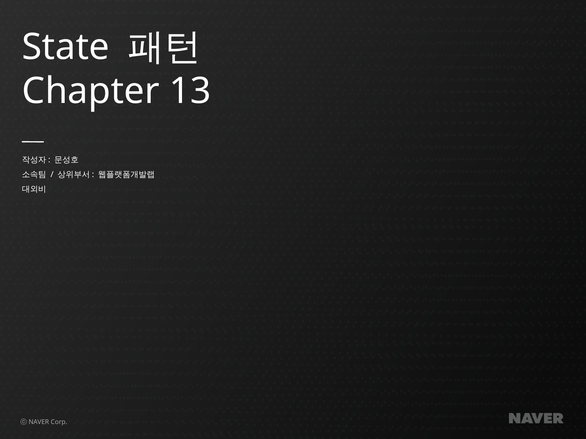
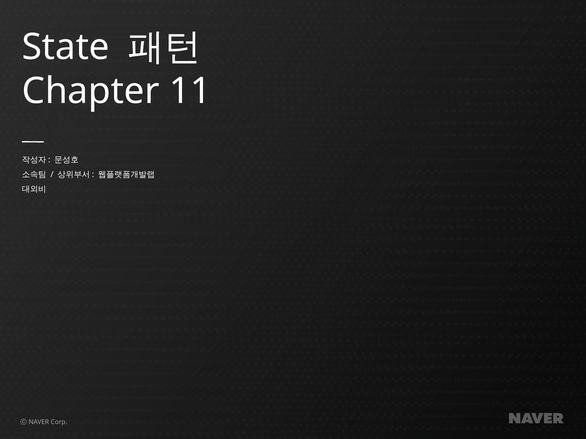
13: 13 -> 11 (190, 91)
